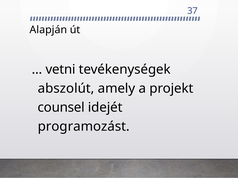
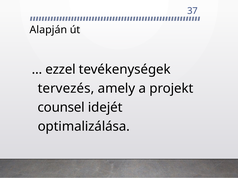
vetni: vetni -> ezzel (61, 70)
abszolút: abszolút -> tervezés (66, 89)
programozást: programozást -> optimalizálása (84, 127)
